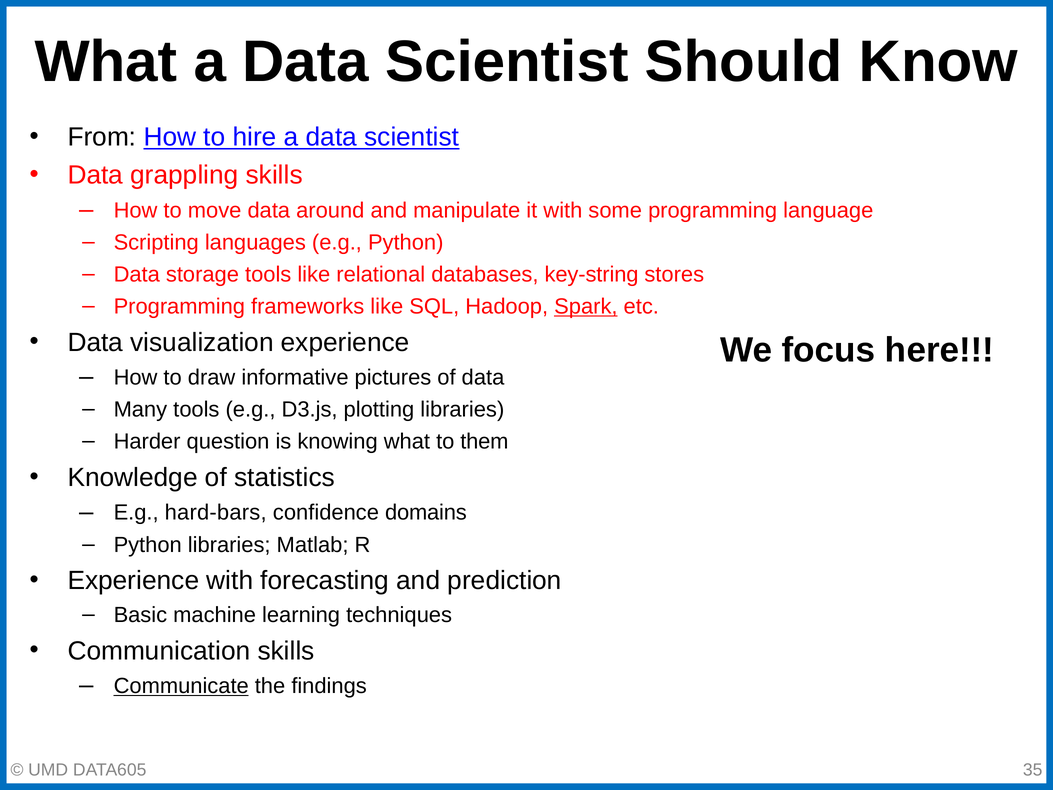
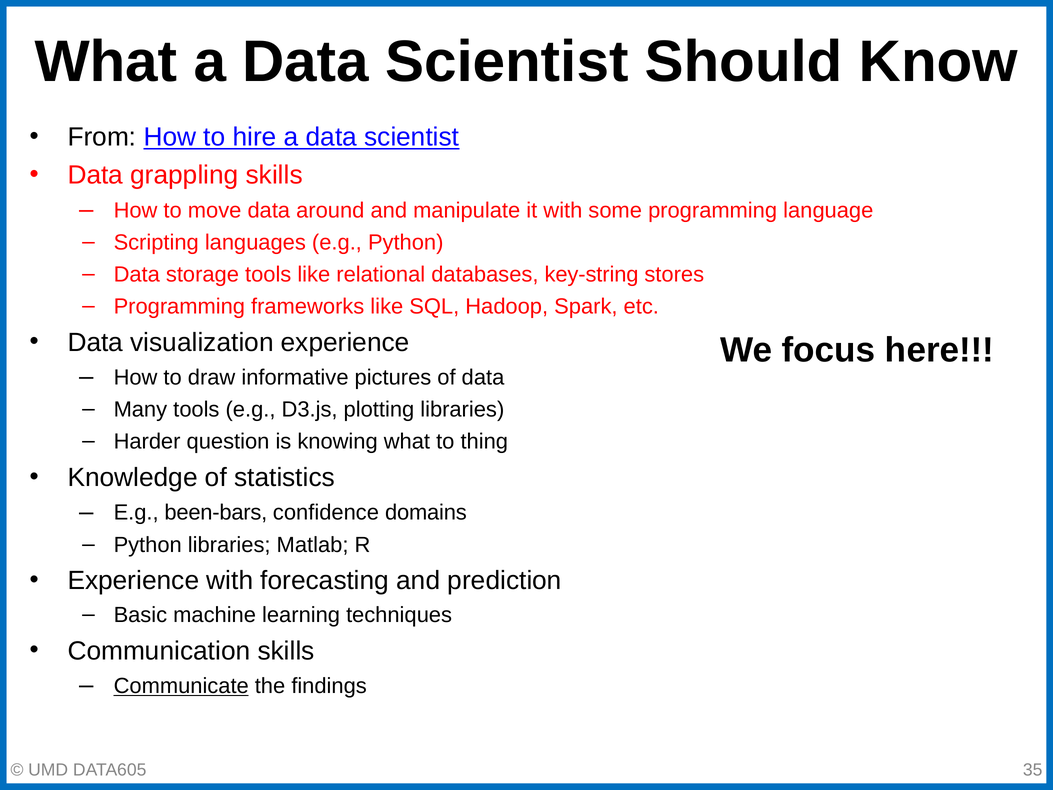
Spark underline: present -> none (586, 306)
them: them -> thing (484, 442)
hard-bars: hard-bars -> been-bars (216, 513)
